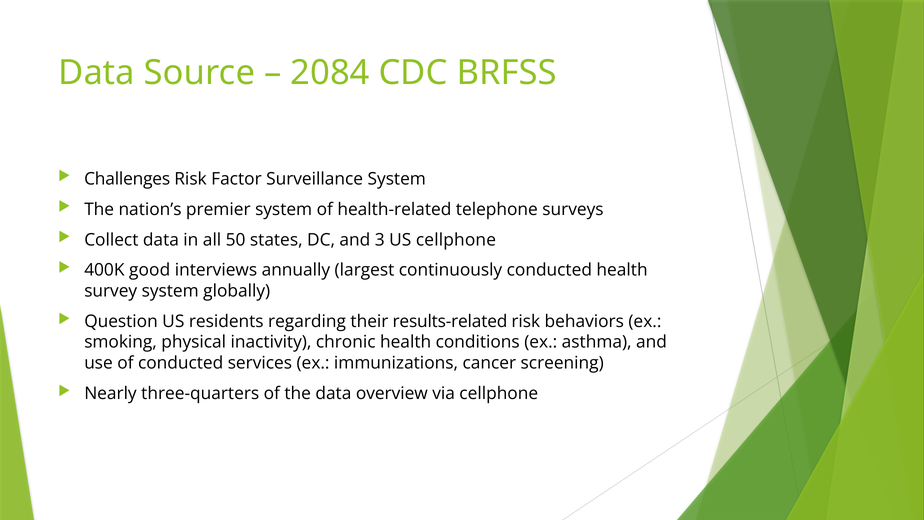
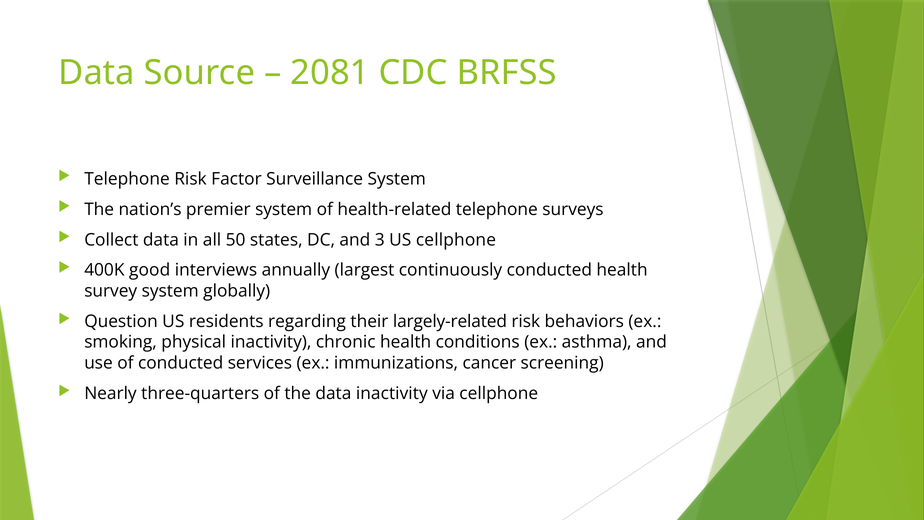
2084: 2084 -> 2081 (330, 73)
Challenges: Challenges -> Telephone (127, 179)
results-related: results-related -> largely-related (450, 321)
data overview: overview -> inactivity (392, 393)
